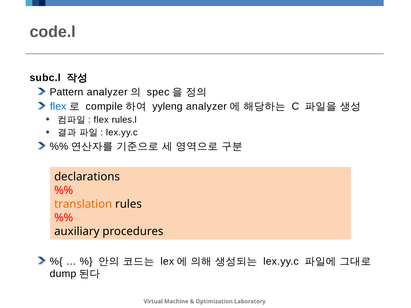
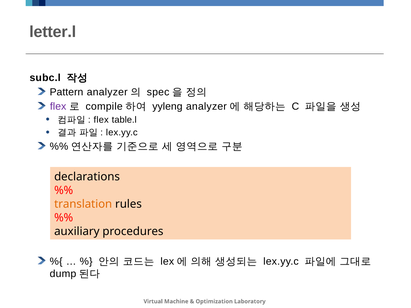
code.l: code.l -> letter.l (53, 32)
flex colour: blue -> purple (58, 106)
rules.l: rules.l -> table.l (124, 120)
